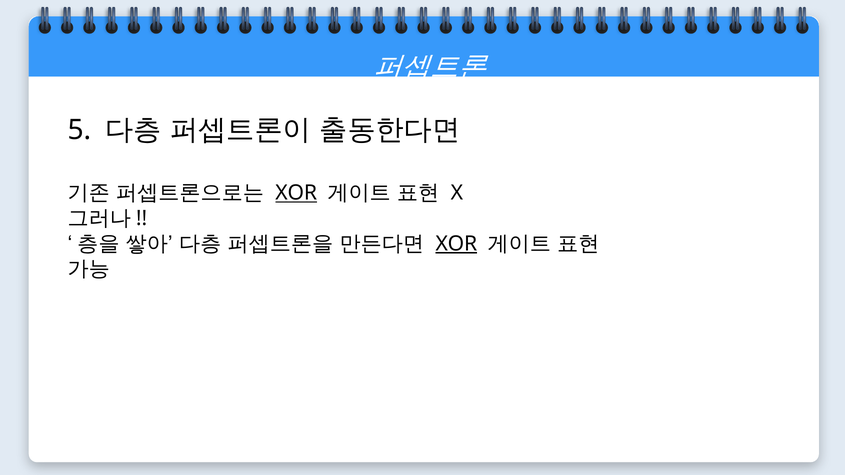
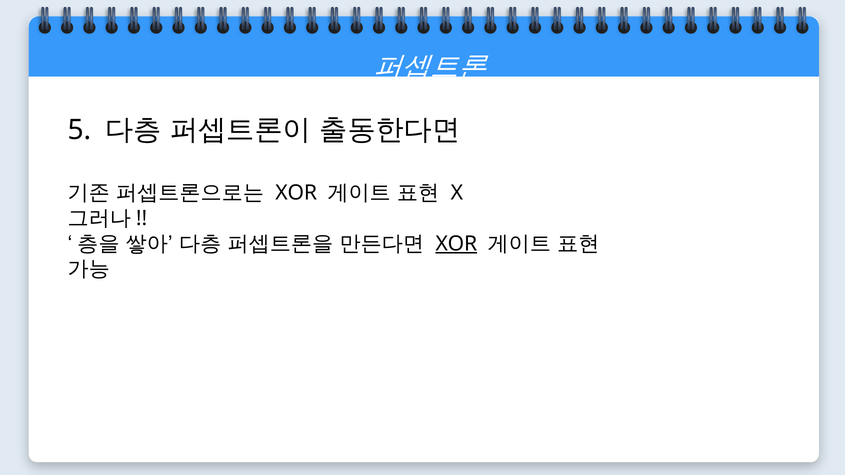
XOR underline: present -> none (296, 193)
